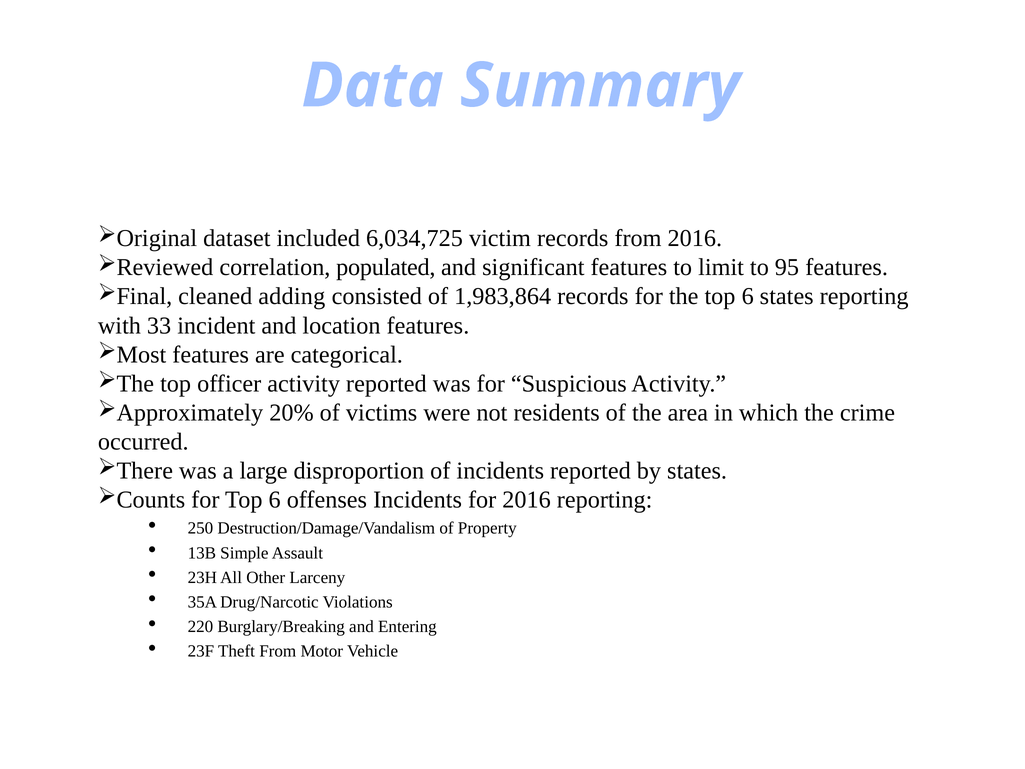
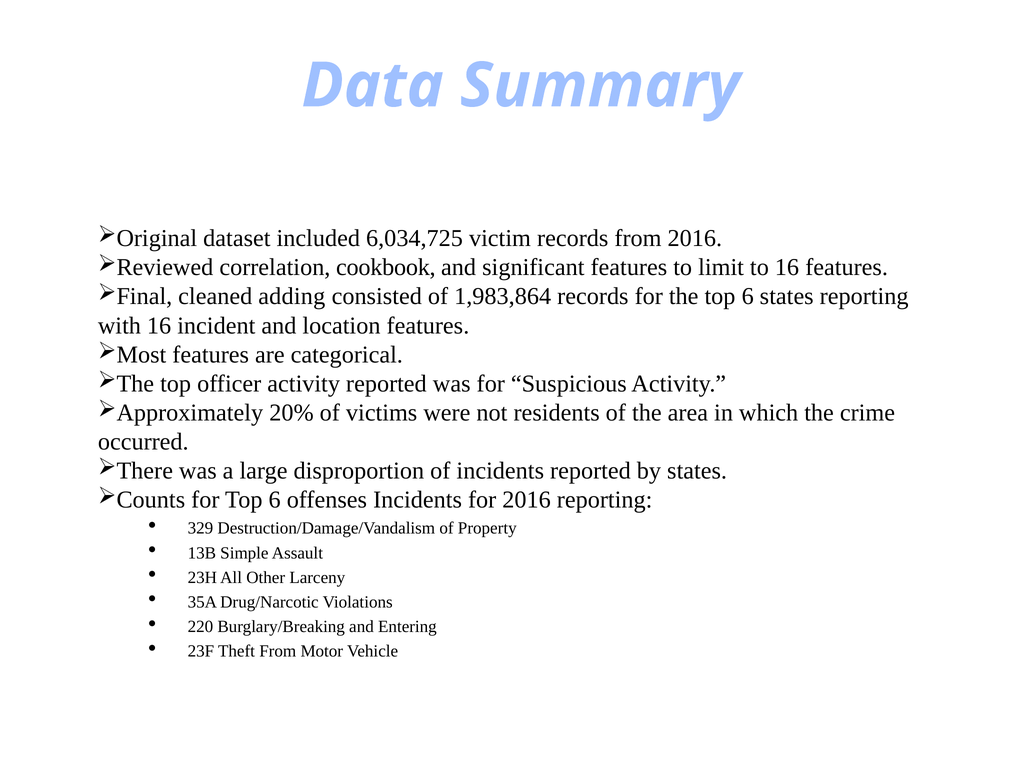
populated: populated -> cookbook (386, 267)
to 95: 95 -> 16 (787, 267)
with 33: 33 -> 16 (159, 325)
250: 250 -> 329 (200, 528)
